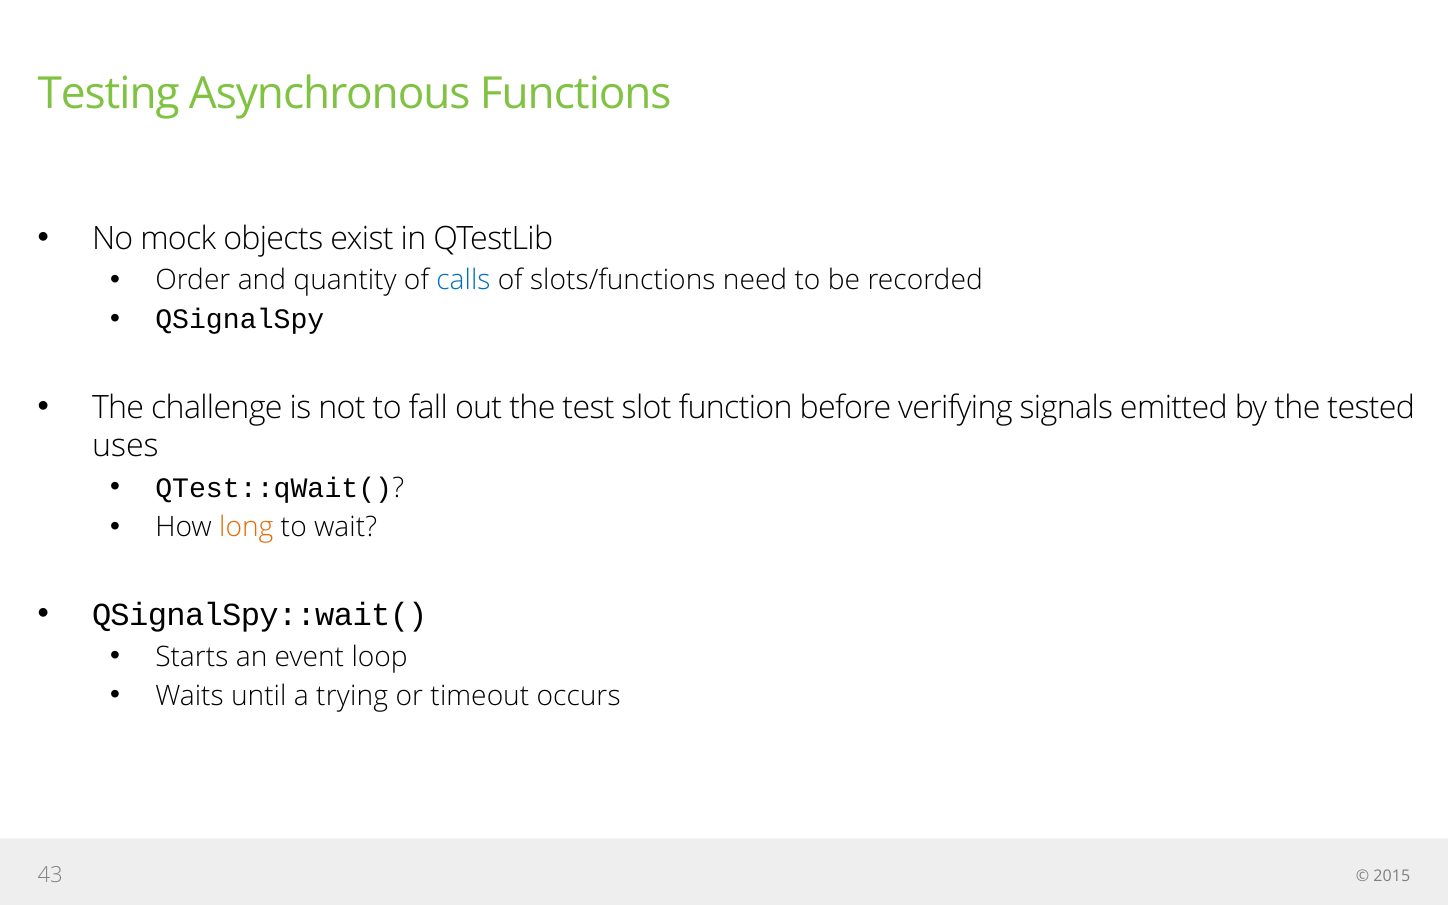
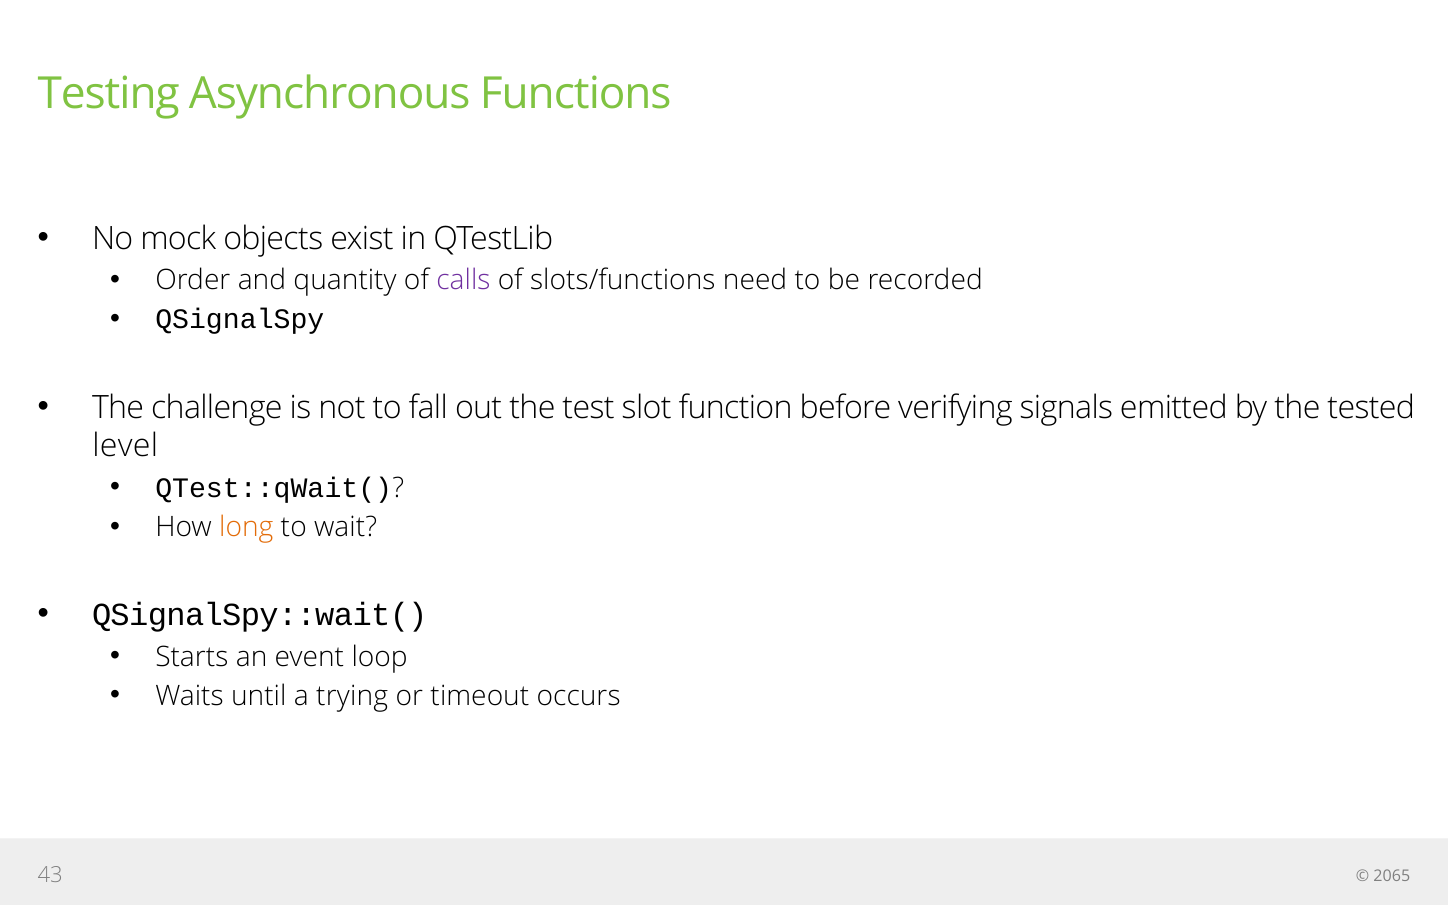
calls colour: blue -> purple (463, 280)
uses: uses -> level (125, 446)
2015: 2015 -> 2065 (1392, 876)
